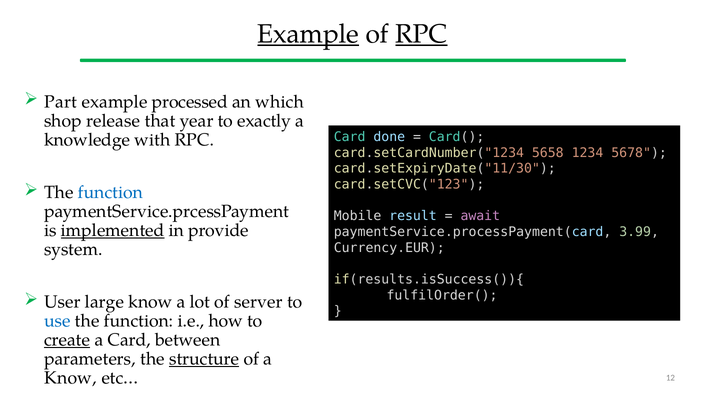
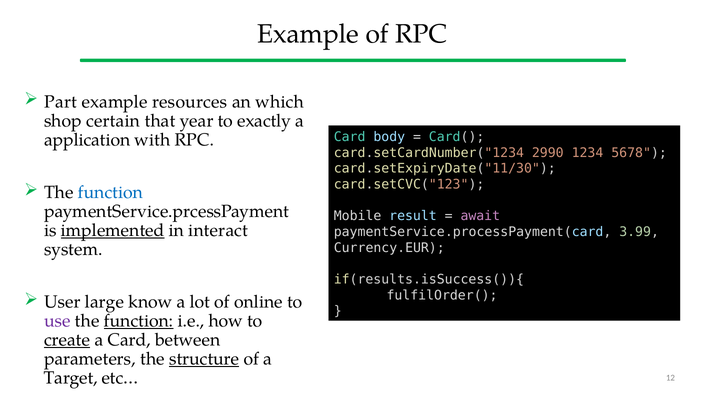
Example underline: present -> none (308, 34)
RPC underline: present -> none (421, 34)
processed: processed -> resources (190, 102)
release: release -> certain (113, 121)
done: done -> body (389, 137)
knowledge: knowledge -> application (87, 140)
5658: 5658 -> 2990 (548, 152)
provide: provide -> interact (218, 230)
server: server -> online (258, 302)
use colour: blue -> purple (57, 321)
function underline: none -> present (139, 321)
Know: Know -> Target (71, 378)
